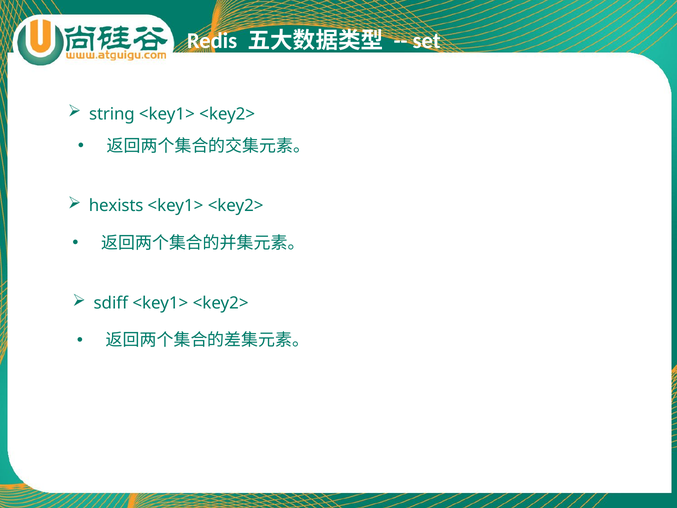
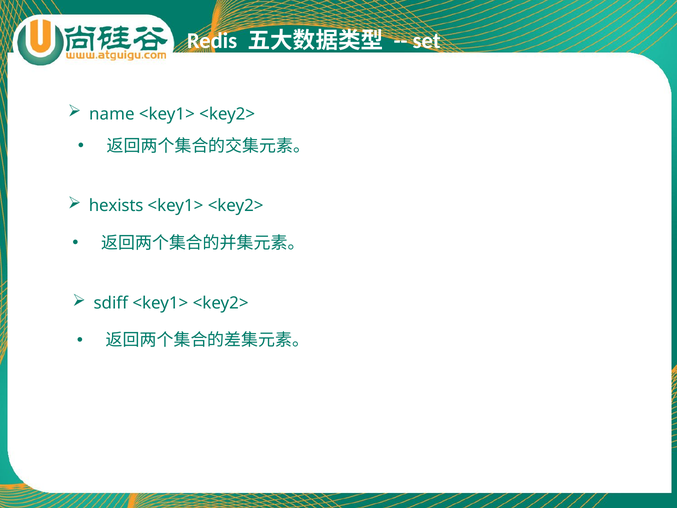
string: string -> name (112, 114)
